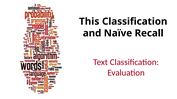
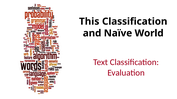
Recall: Recall -> World (149, 33)
